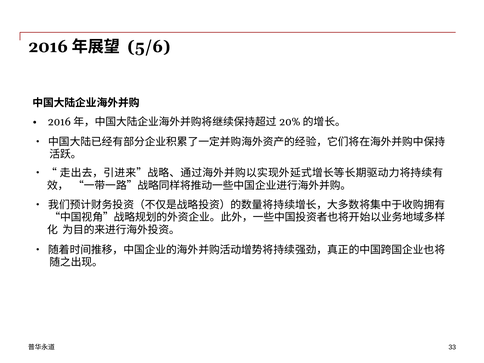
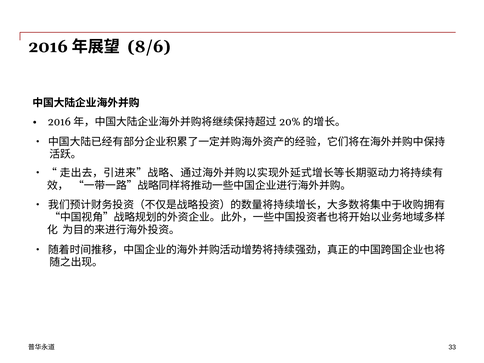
5/6: 5/6 -> 8/6 (149, 47)
